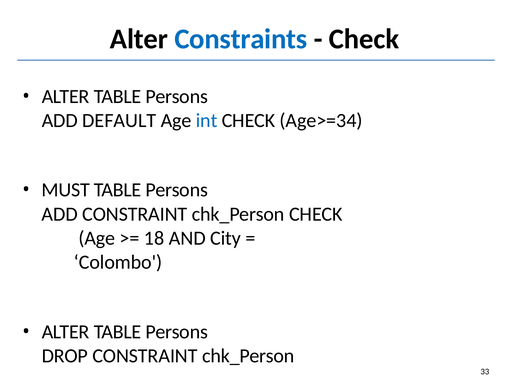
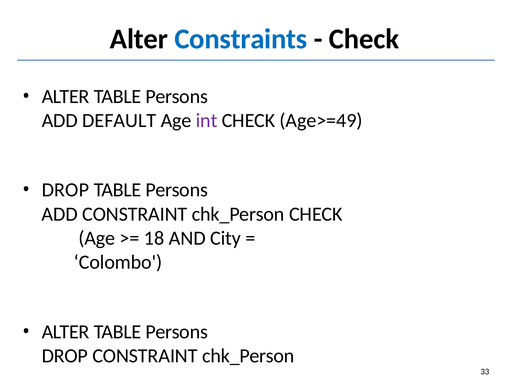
int colour: blue -> purple (207, 121)
Age>=34: Age>=34 -> Age>=49 (321, 121)
MUST: MUST -> DROP (65, 190)
